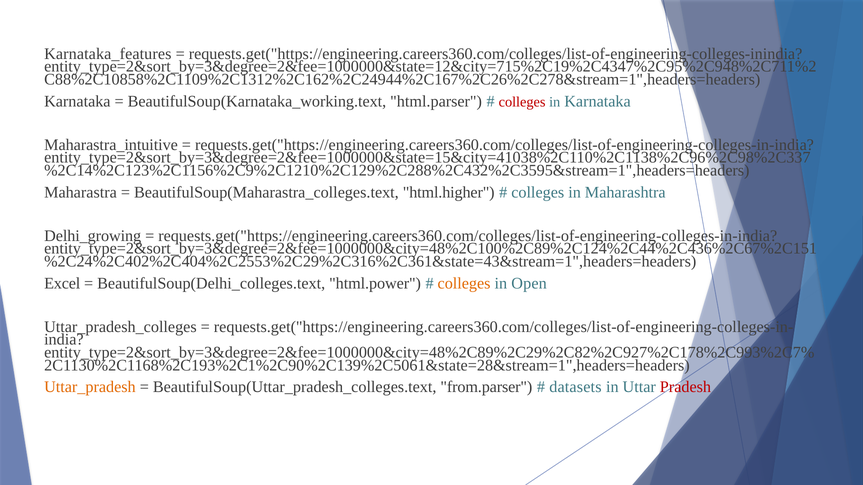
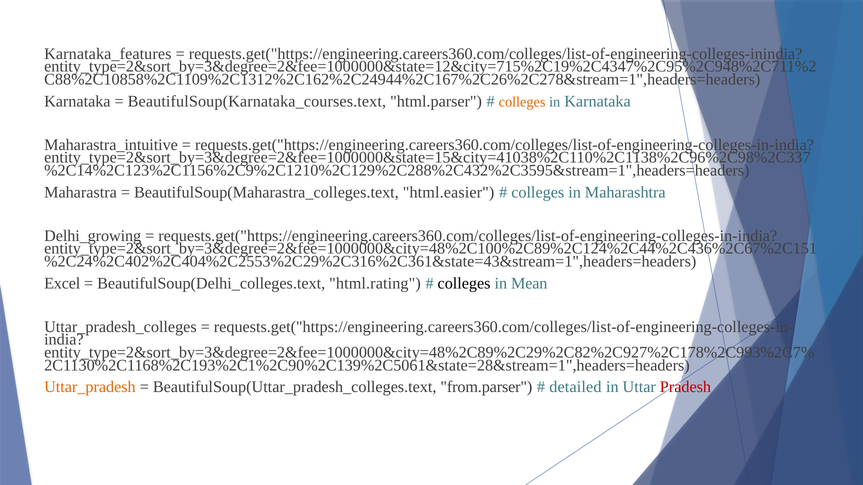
BeautifulSoup(Karnataka_working.text: BeautifulSoup(Karnataka_working.text -> BeautifulSoup(Karnataka_courses.text (257, 101)
colleges colour: red -> orange (522, 102)
html.higher: html.higher -> html.easier (449, 192)
html.power: html.power -> html.rating (375, 283)
colleges colour: orange -> black (464, 283)
Open: Open -> Mean (529, 283)
datasets: datasets -> detailed (575, 387)
